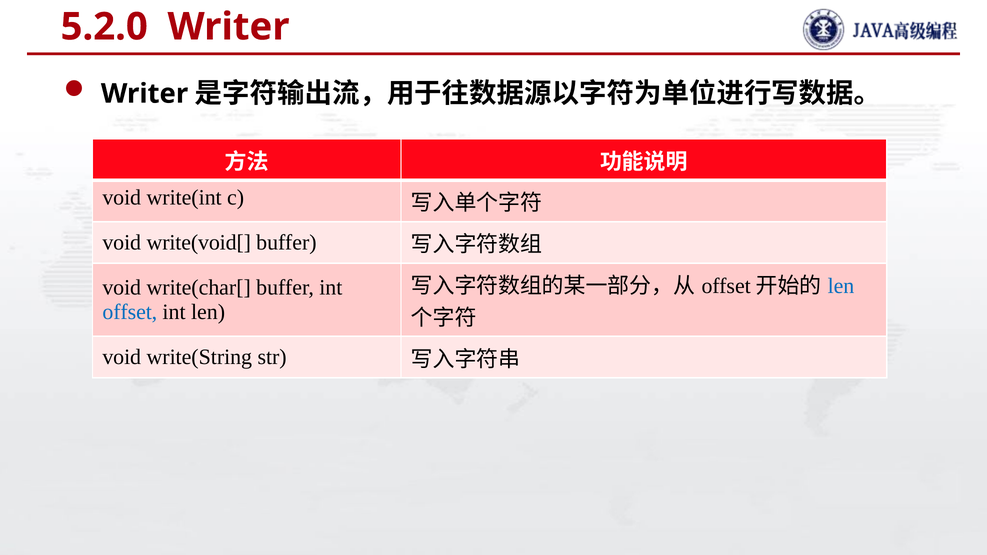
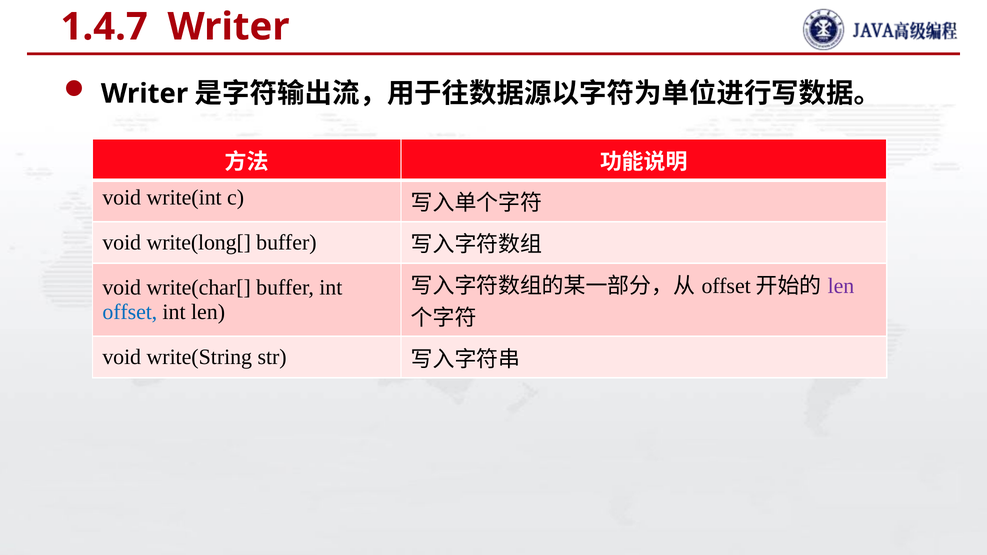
5.2.0: 5.2.0 -> 1.4.7 (104, 27)
write(void[: write(void[ -> write(long[ (199, 243)
len colour: blue -> purple (841, 286)
